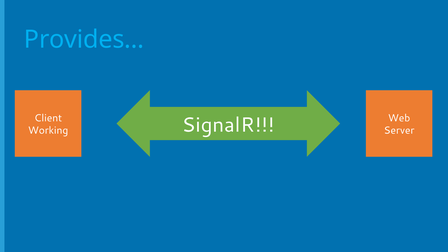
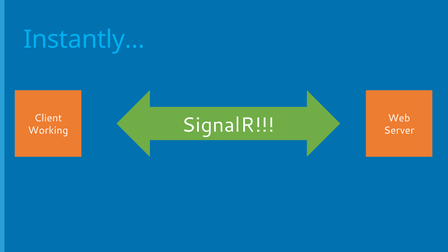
Provides…: Provides… -> Instantly… (84, 40)
